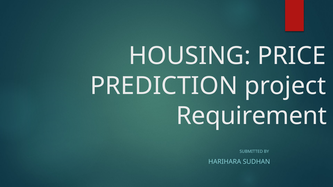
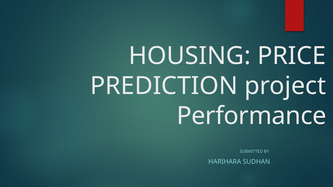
Requirement: Requirement -> Performance (251, 116)
